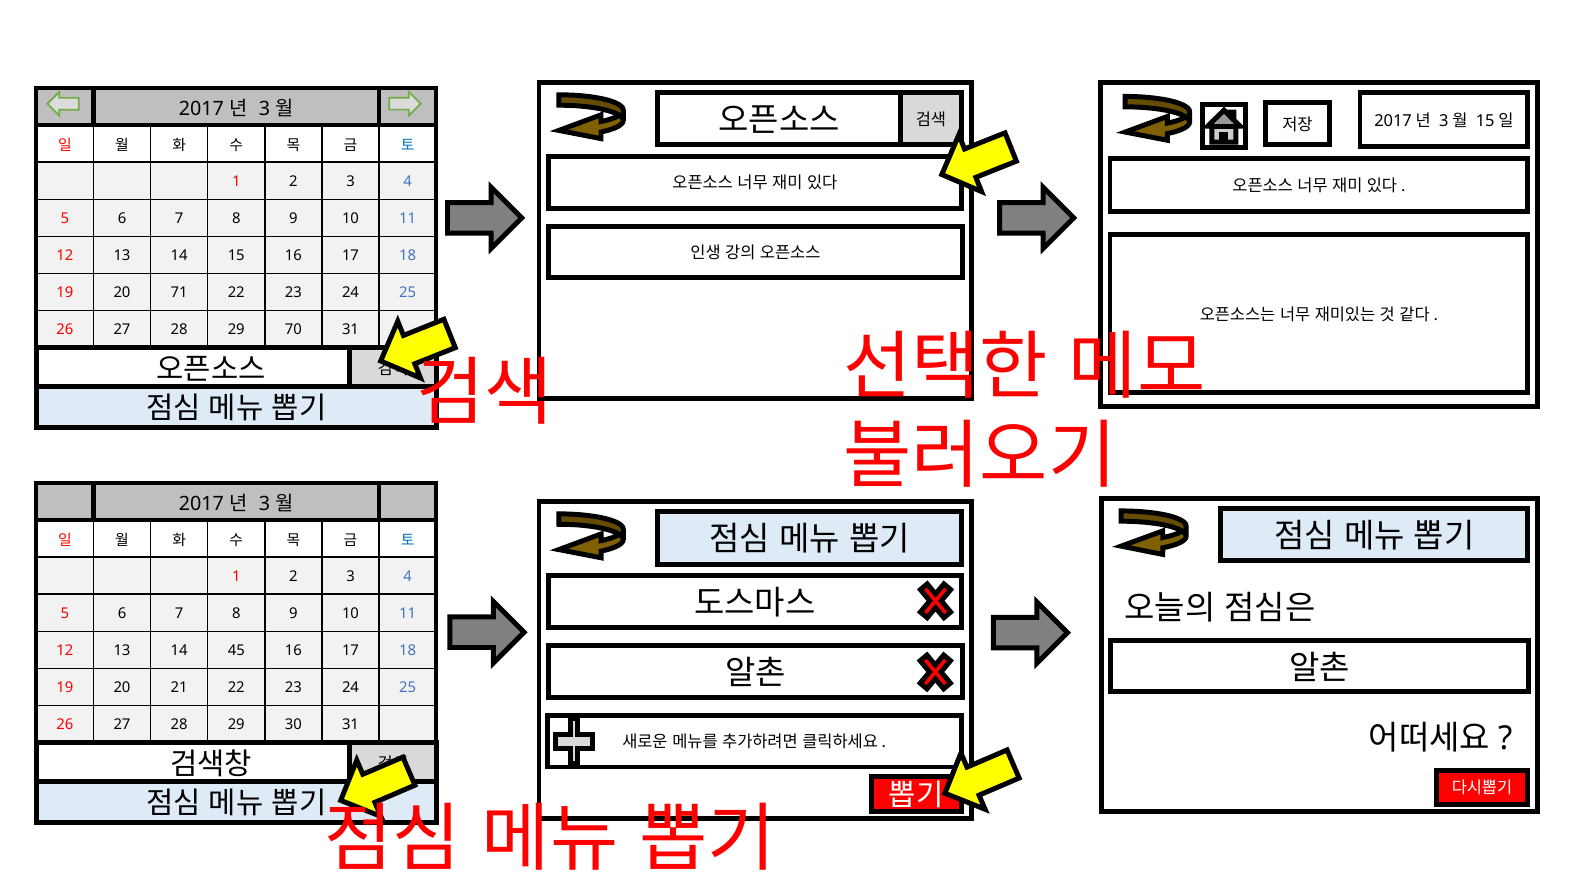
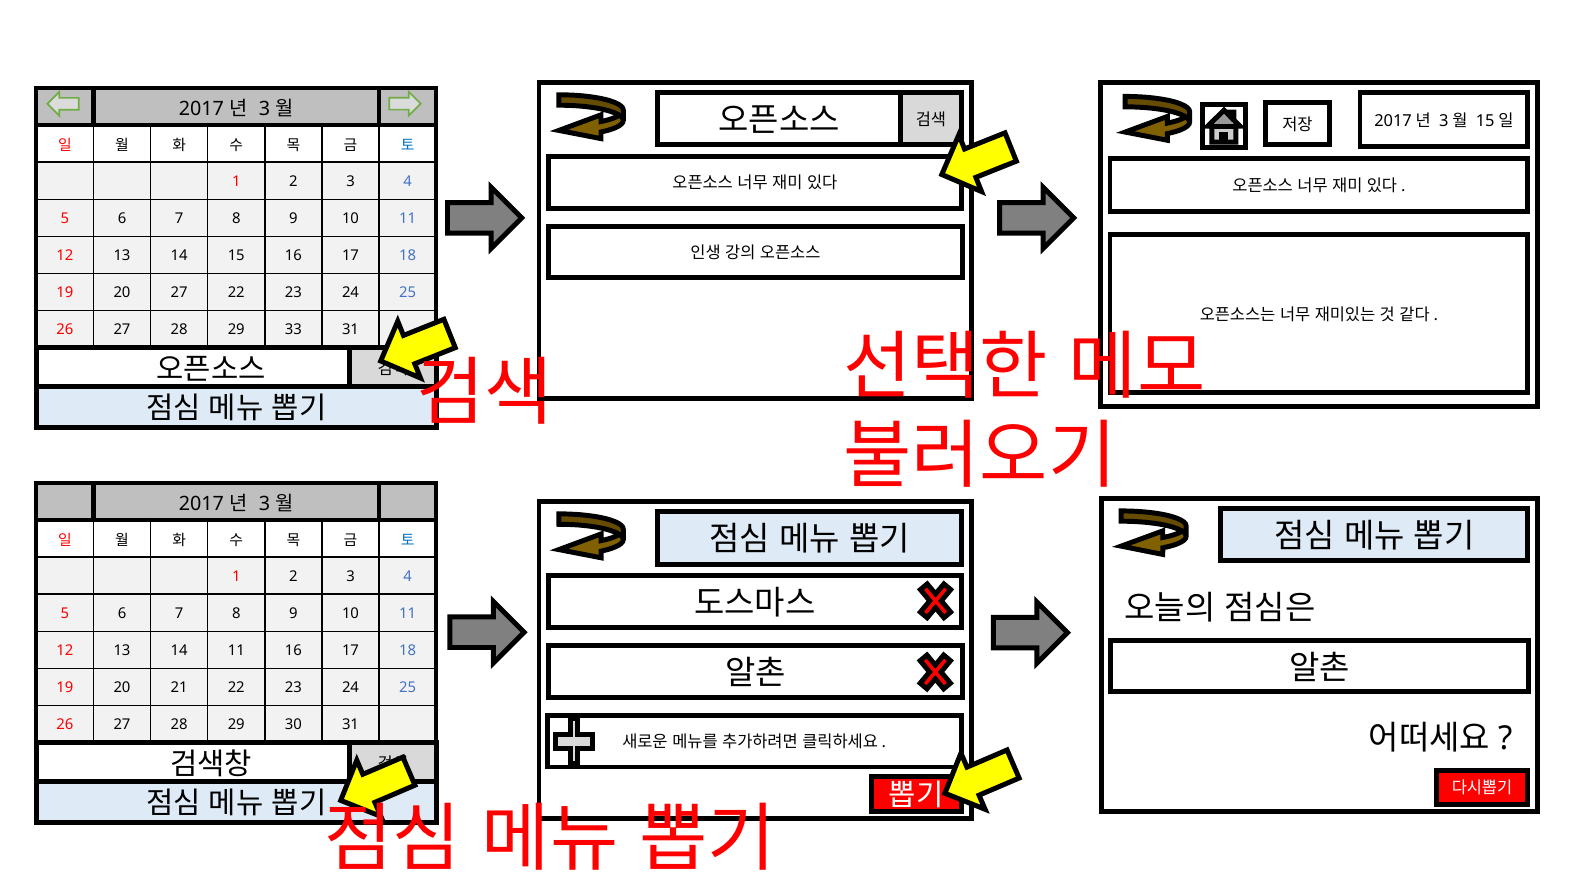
20 71: 71 -> 27 (179, 293)
70: 70 -> 33 (293, 330)
14 45: 45 -> 11 (236, 650)
